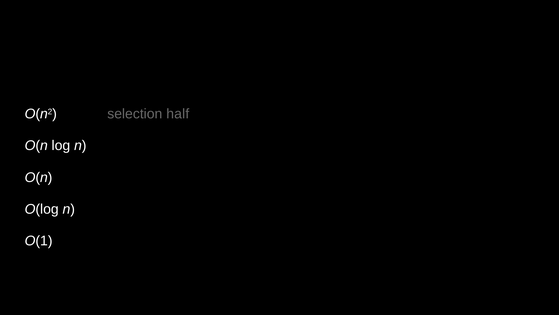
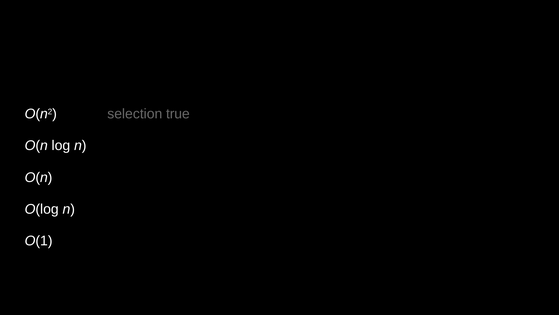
half: half -> true (178, 114)
